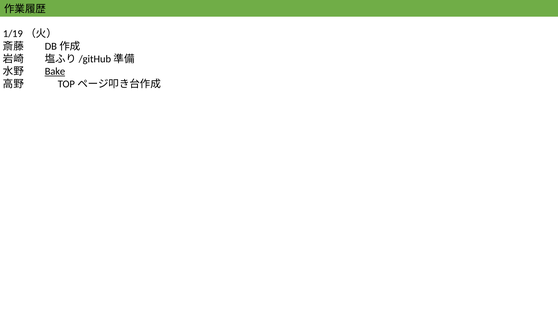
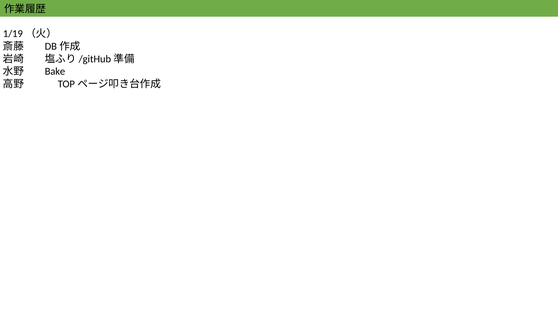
Bake underline: present -> none (55, 71)
